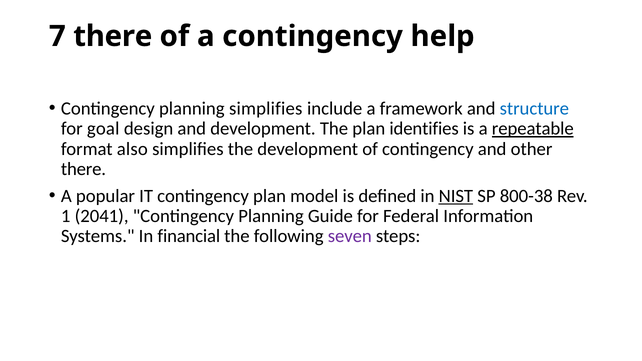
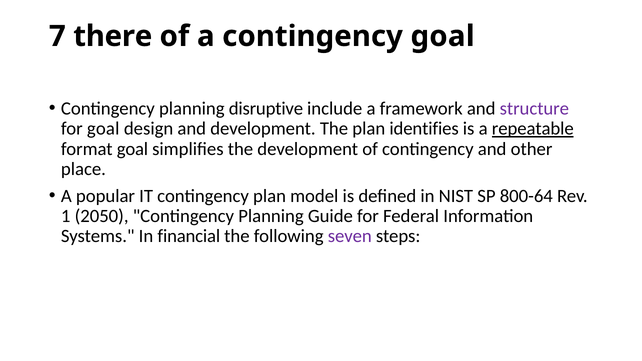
contingency help: help -> goal (442, 36)
planning simplifies: simplifies -> disruptive (266, 109)
structure colour: blue -> purple (534, 109)
format also: also -> goal (132, 149)
there: there -> place (83, 169)
NIST underline: present -> none (456, 196)
800-38: 800-38 -> 800-64 (526, 196)
2041: 2041 -> 2050 (102, 216)
